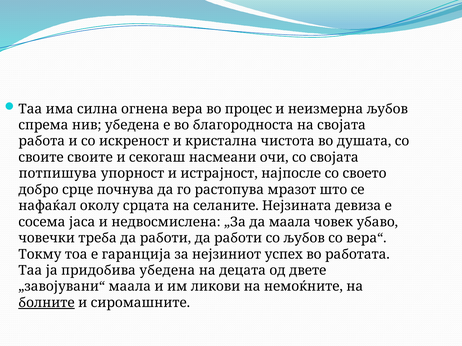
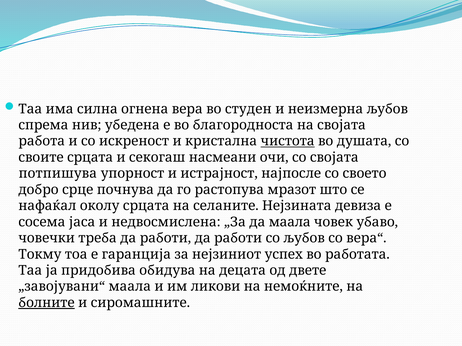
процес: процес -> студен (248, 109)
чистота underline: none -> present (288, 141)
своите своите: своите -> срцата (90, 158)
придобива убедена: убедена -> обидува (167, 271)
